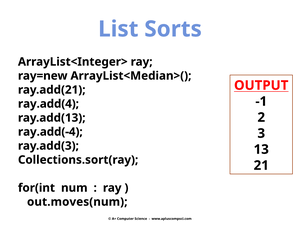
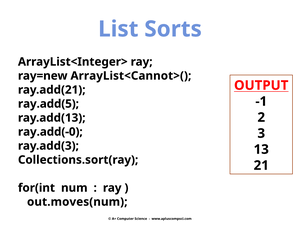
ArrayList<Median>(: ArrayList<Median>( -> ArrayList<Cannot>( (131, 76)
ray.add(4: ray.add(4 -> ray.add(5 (48, 104)
ray.add(-4: ray.add(-4 -> ray.add(-0 (50, 132)
